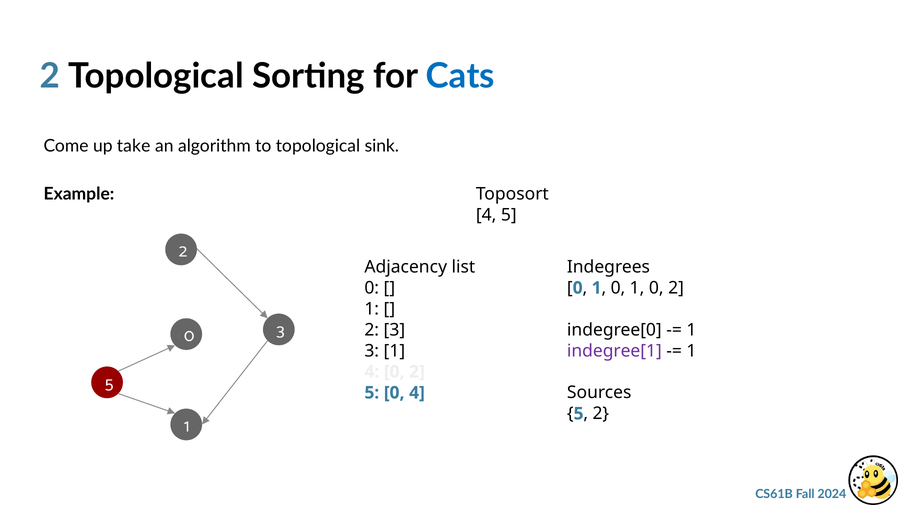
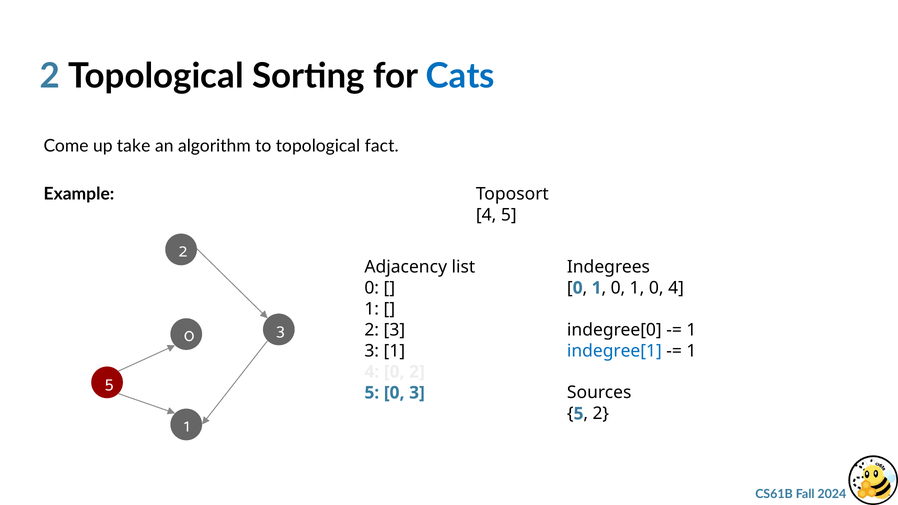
sink: sink -> fact (382, 146)
1 0 2: 2 -> 4 (676, 288)
indegree[1 colour: purple -> blue (614, 351)
0 4: 4 -> 3 (417, 393)
